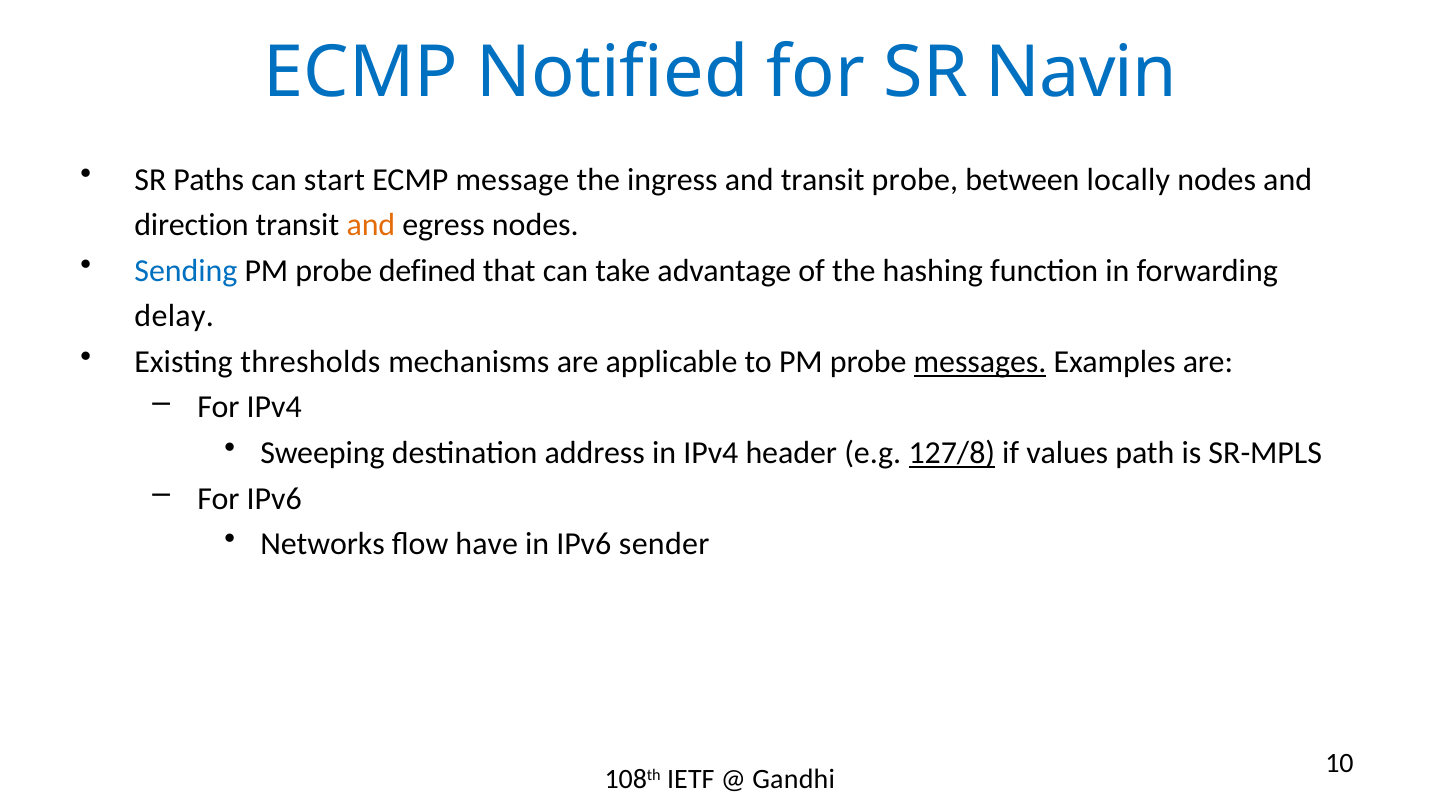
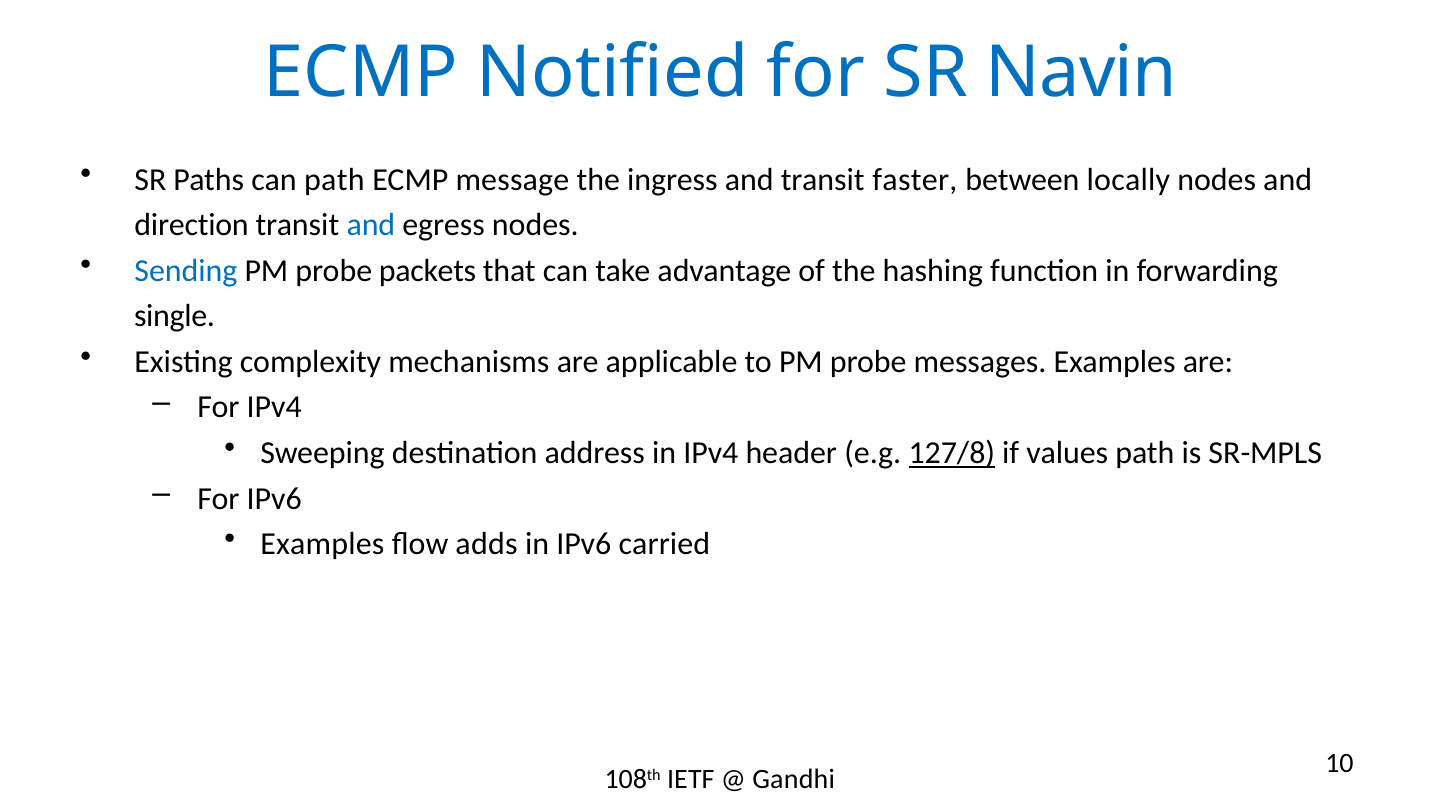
can start: start -> path (334, 179)
transit probe: probe -> faster (915, 179)
and colour: orange -> blue (371, 225)
defined: defined -> packets (428, 271)
delay: delay -> single (175, 316)
thresholds: thresholds -> complexity (311, 362)
messages underline: present -> none (980, 362)
Networks: Networks -> Examples (322, 544)
have: have -> adds (487, 544)
sender: sender -> carried (664, 544)
